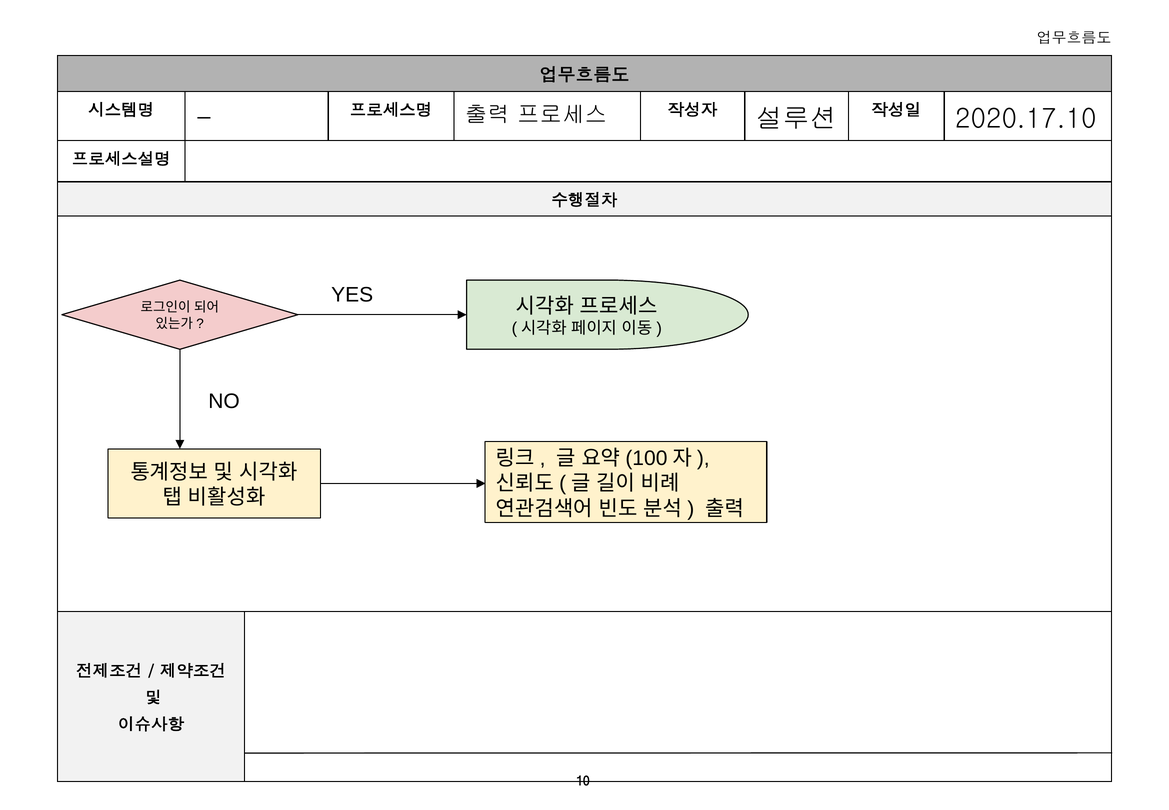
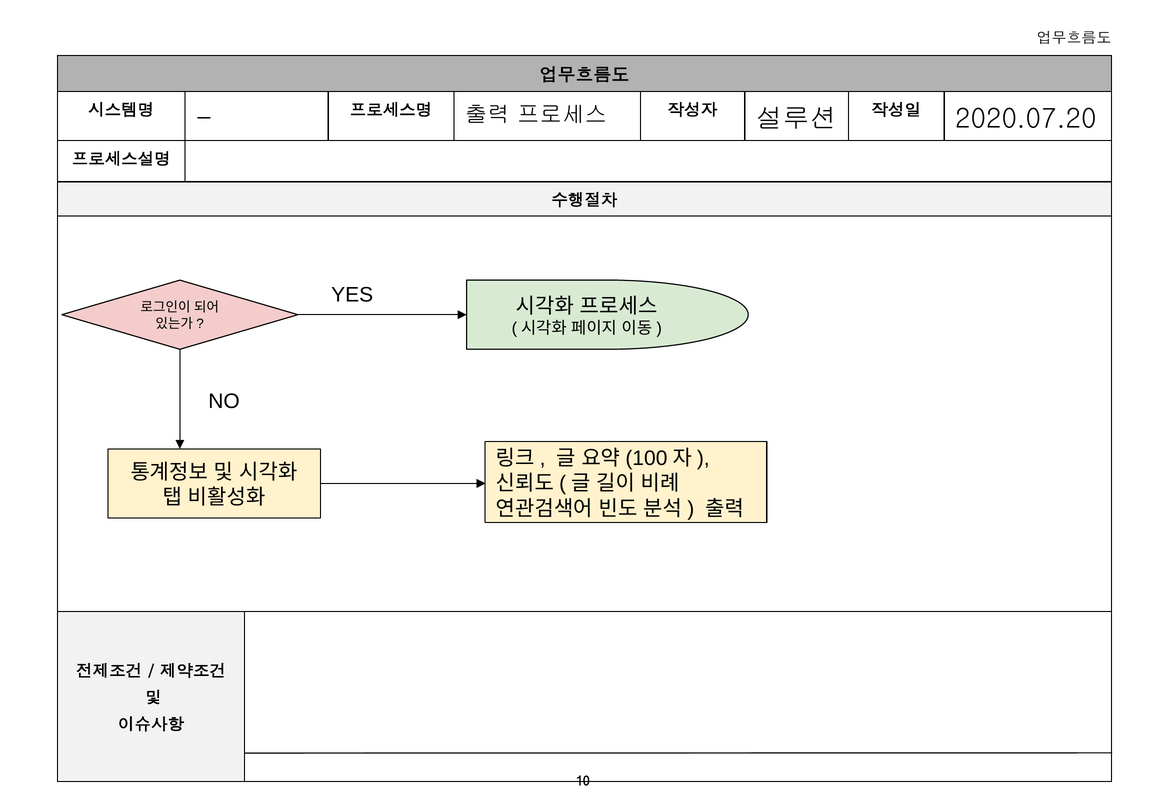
2020.17.10: 2020.17.10 -> 2020.07.20 (1026, 119)
